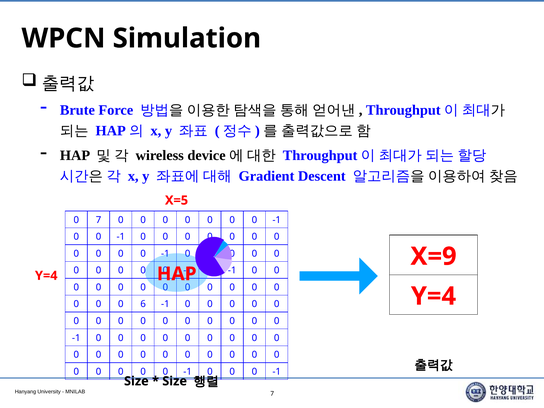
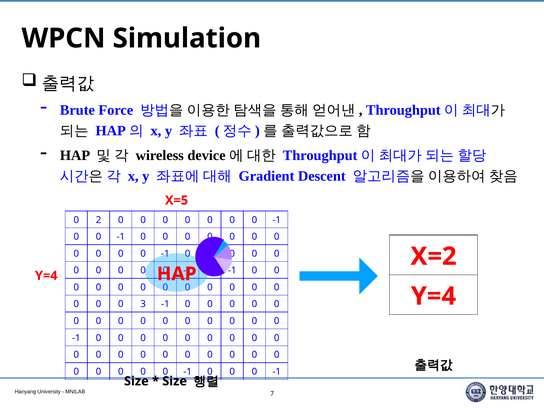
0 7: 7 -> 2 (99, 220)
X=9: X=9 -> X=2 (434, 256)
6: 6 -> 3 (143, 304)
